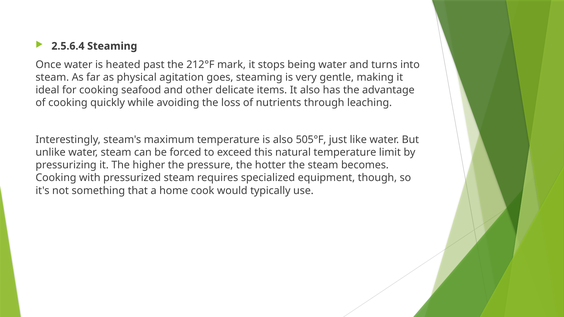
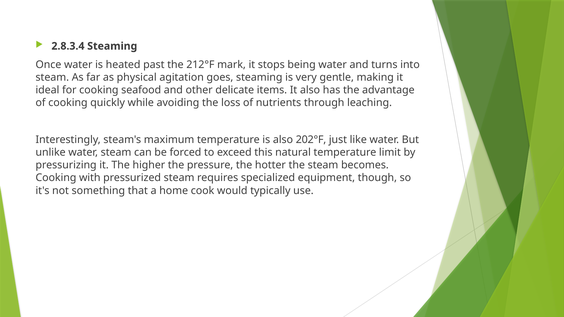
2.5.6.4: 2.5.6.4 -> 2.8.3.4 (68, 46)
505°F: 505°F -> 202°F (311, 140)
